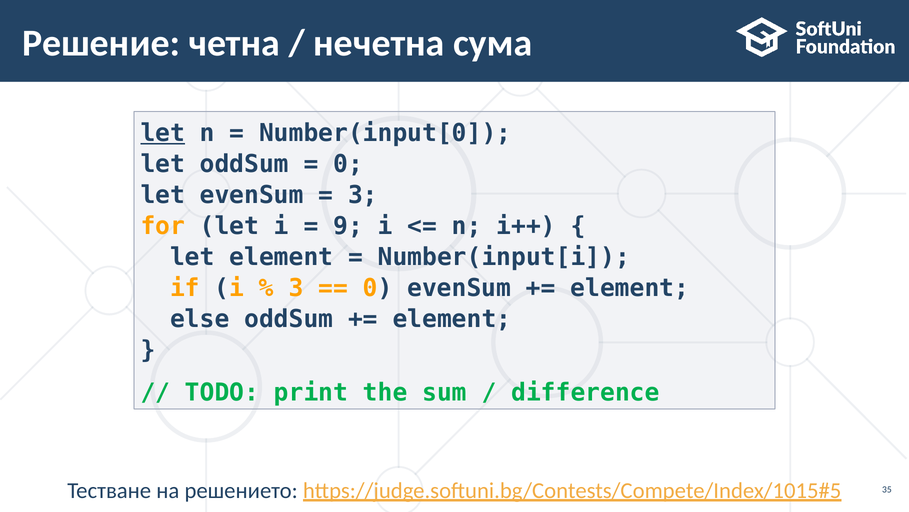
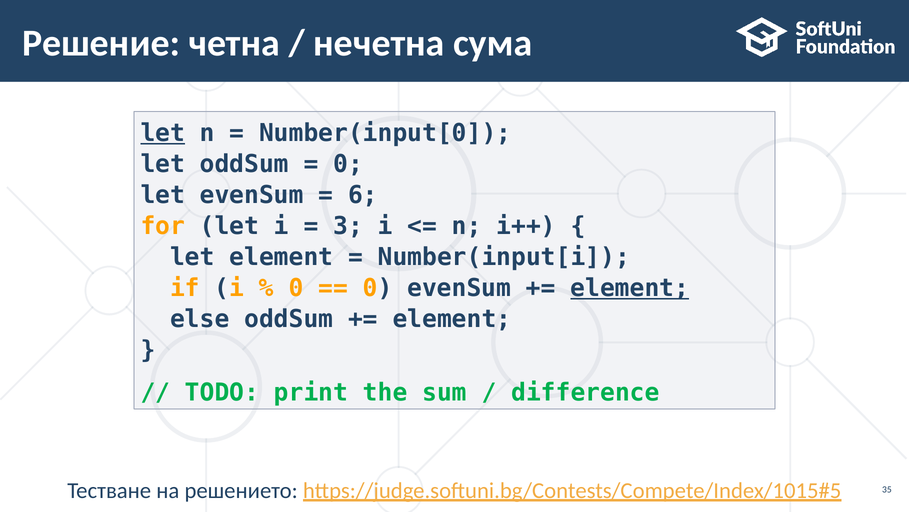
3: 3 -> 6 (363, 195)
9: 9 -> 3 (348, 226)
3: 3 -> 0 (296, 288)
element underline: none -> present (630, 288)
